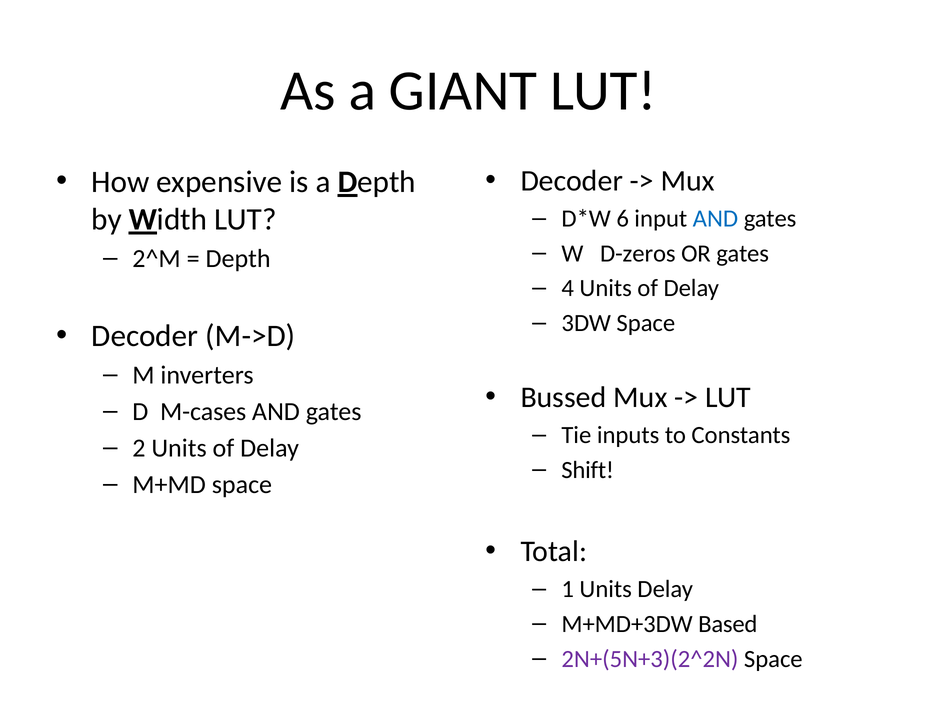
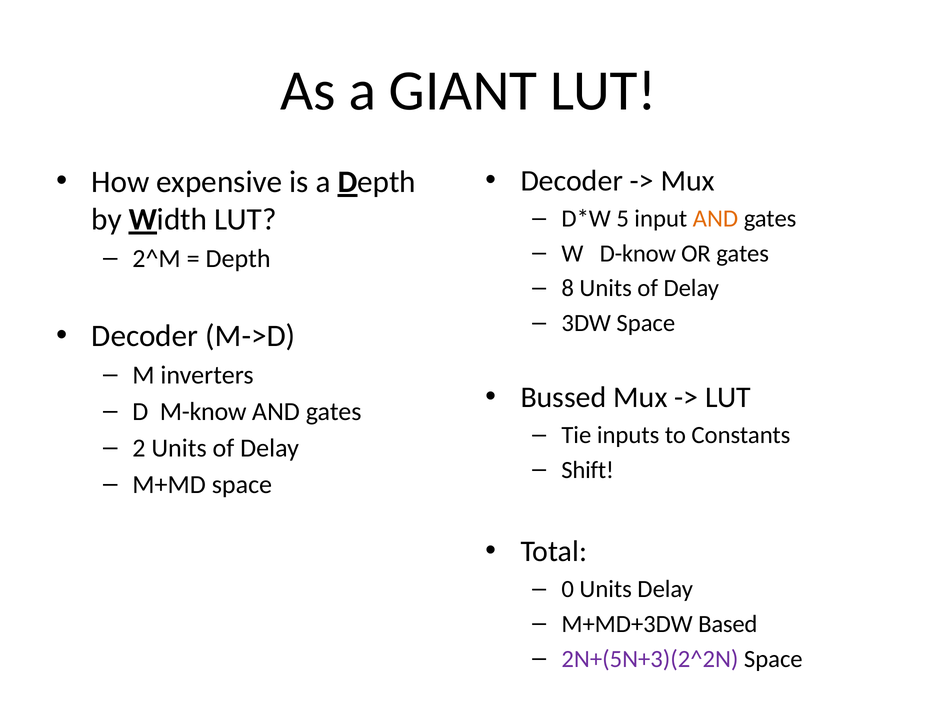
6: 6 -> 5 (623, 218)
AND colour: blue -> orange (715, 218)
D-zeros: D-zeros -> D-know (638, 253)
4: 4 -> 8 (568, 288)
M-cases: M-cases -> M-know (203, 412)
1: 1 -> 0 (568, 589)
